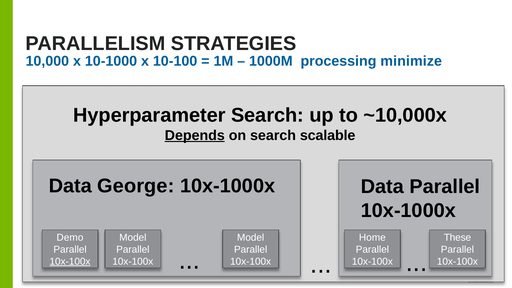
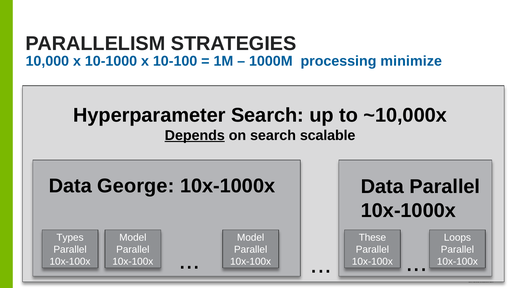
Demo: Demo -> Types (70, 238)
Home: Home -> These (372, 238)
These: These -> Loops (457, 238)
10x-100x underline: present -> none (70, 262)
